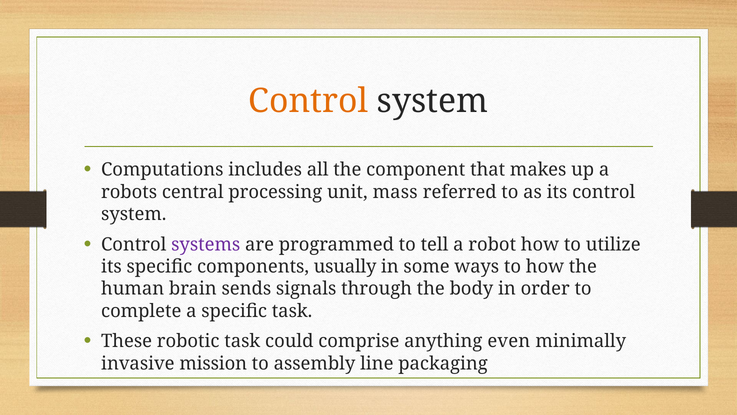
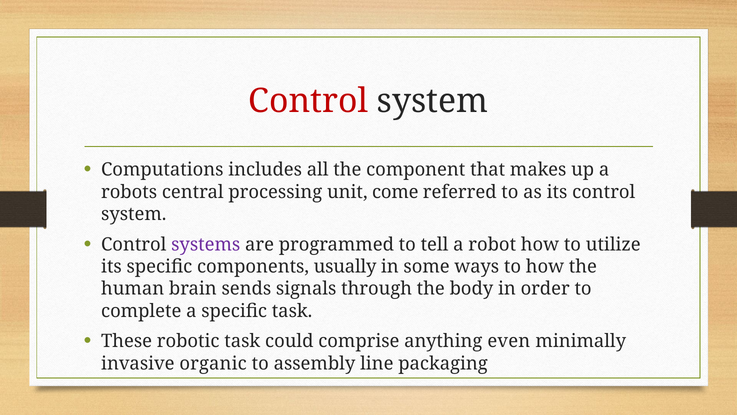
Control colour: orange -> red (308, 101)
mass: mass -> come (395, 192)
mission: mission -> organic (213, 363)
